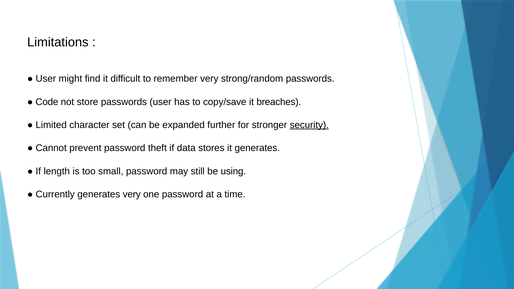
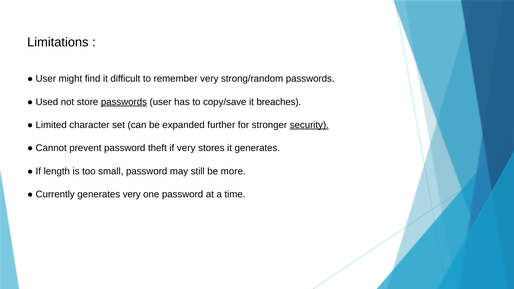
Code: Code -> Used (47, 102)
passwords underline: none -> present (124, 102)
if data: data -> very (186, 148)
using: using -> more (233, 171)
